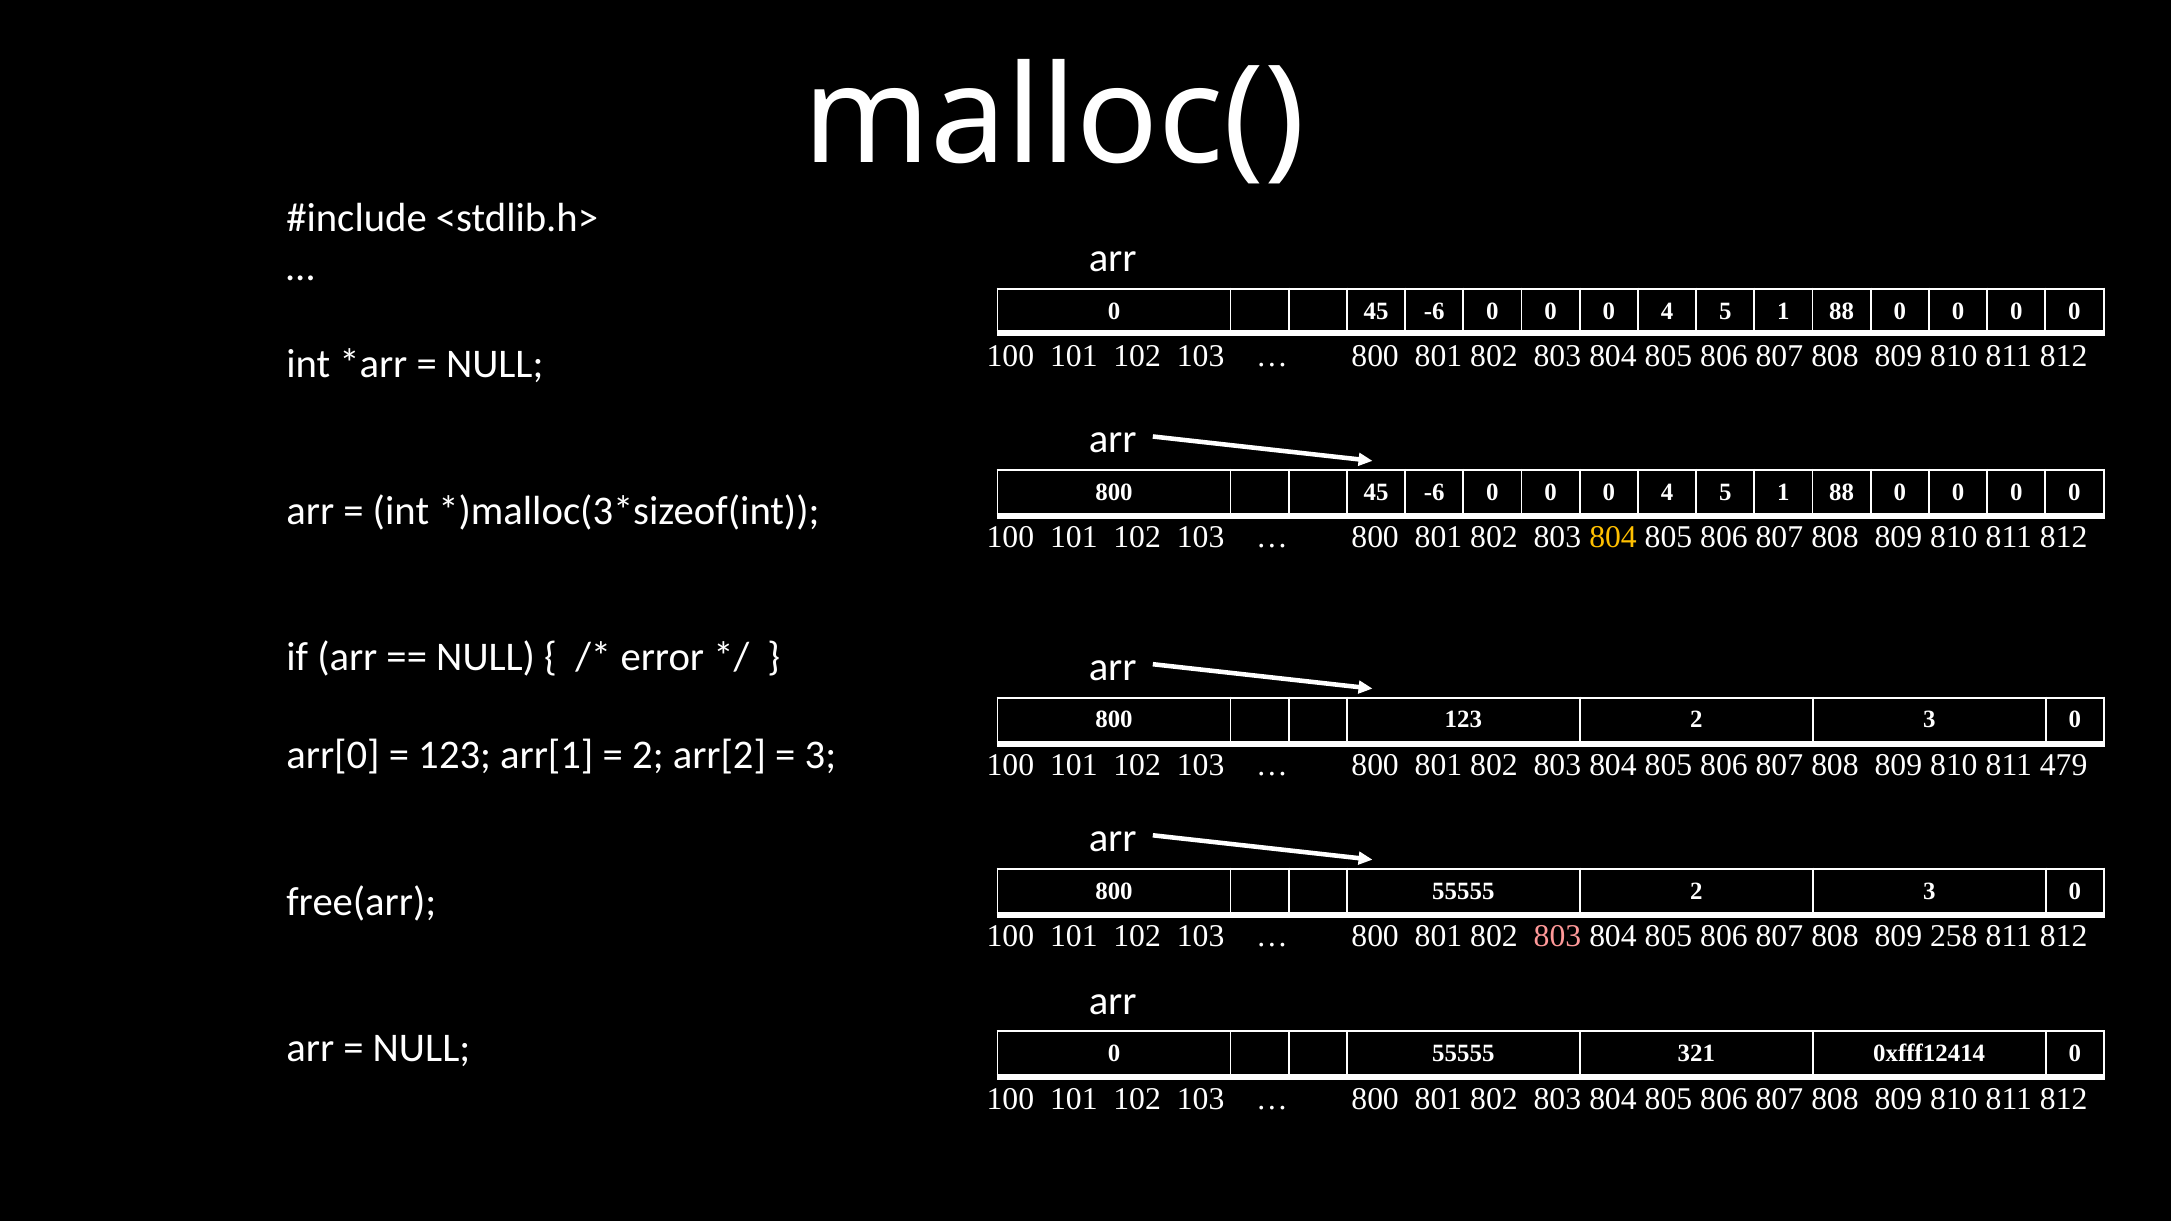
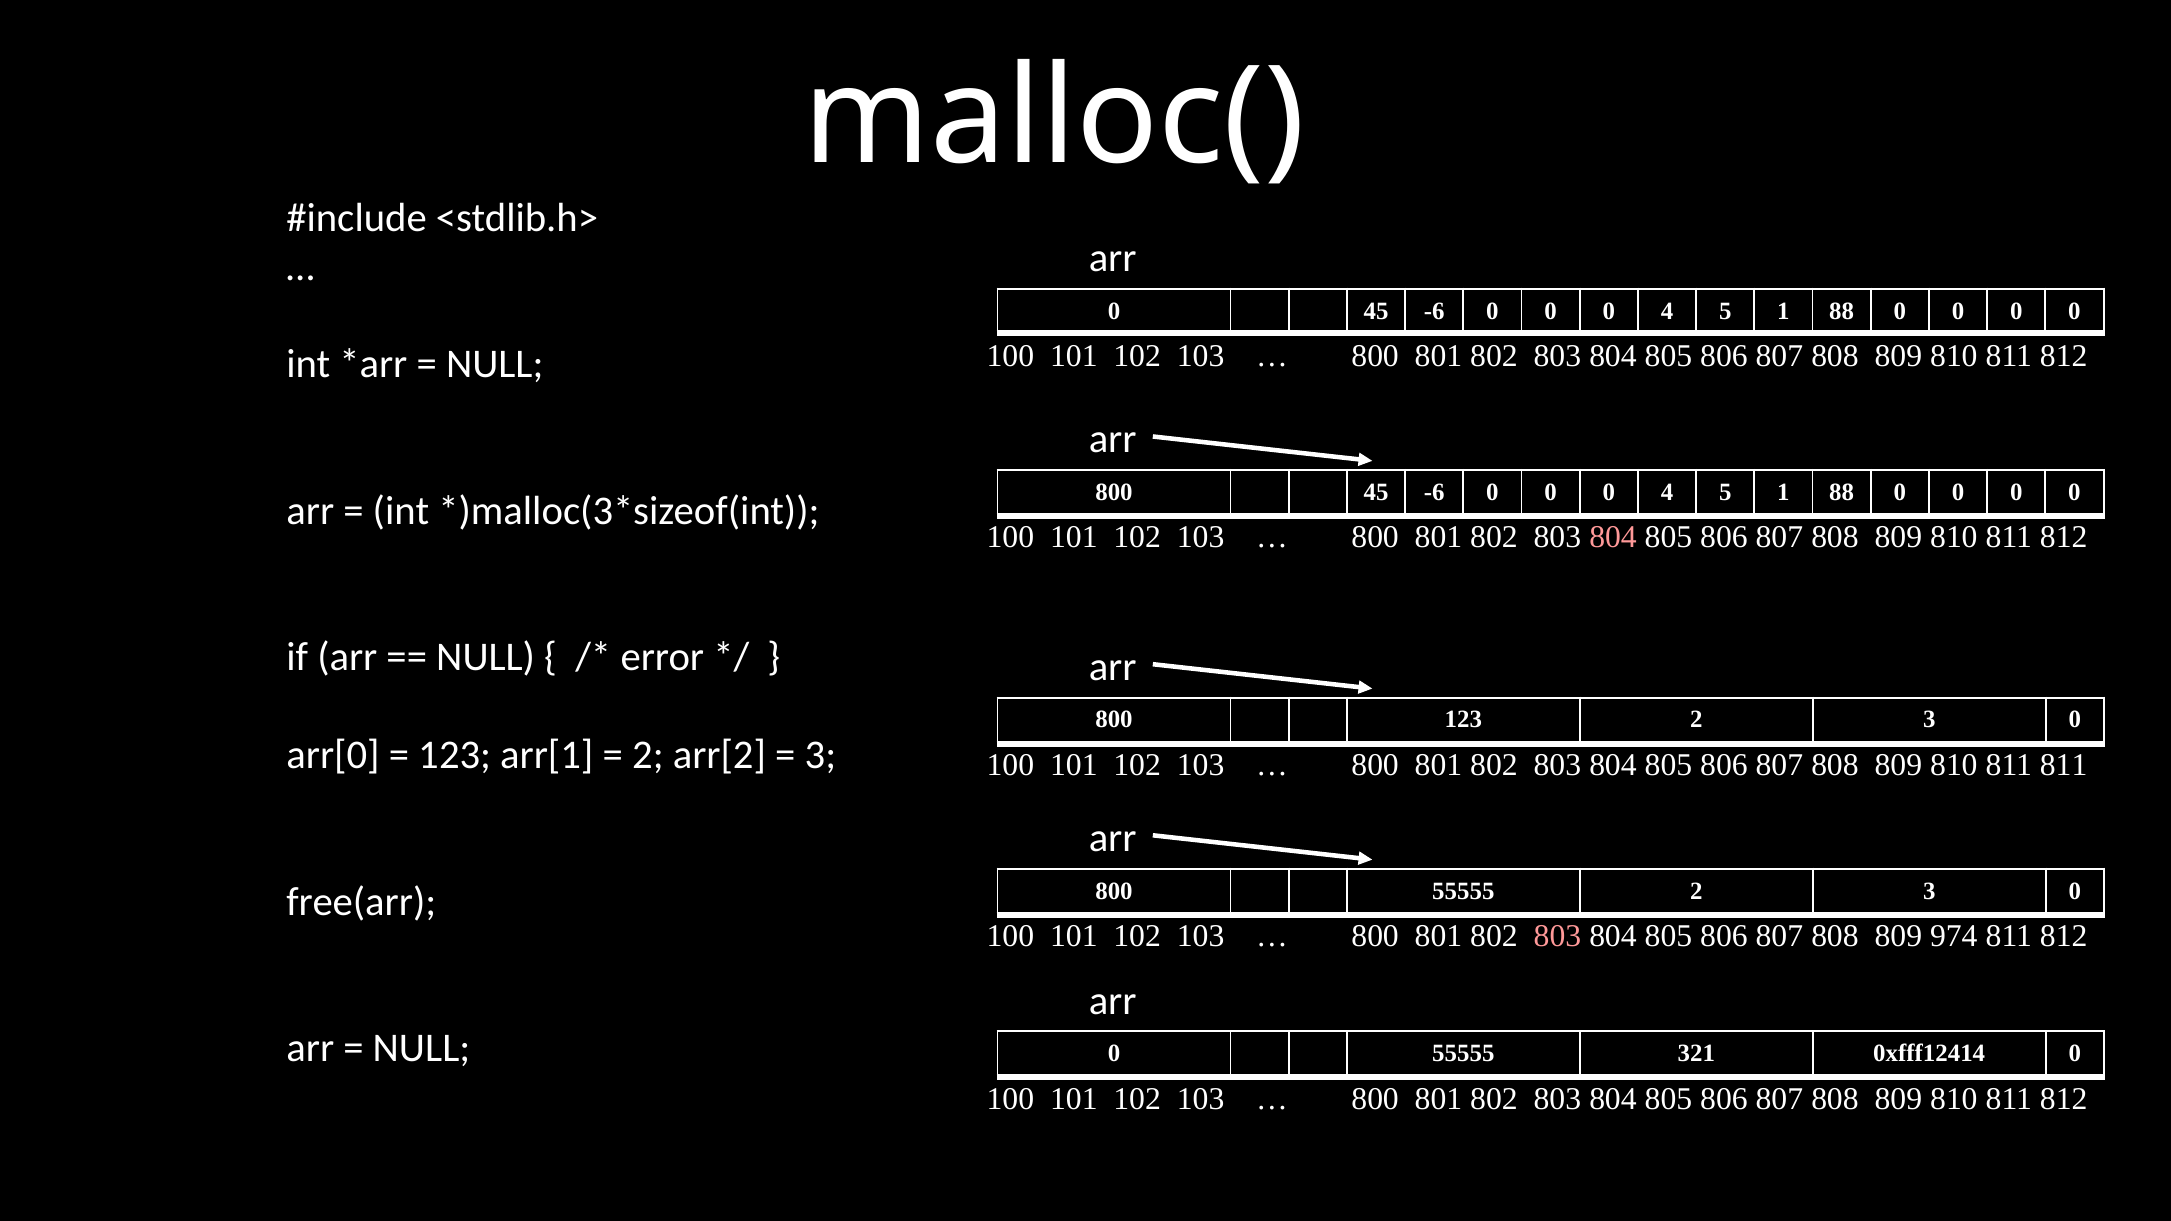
804 colour: yellow -> pink (1613, 537)
811 479: 479 -> 811 (2064, 765)
258: 258 -> 974 (1954, 936)
